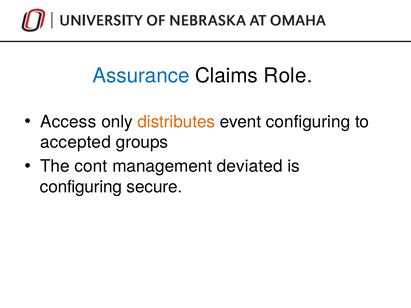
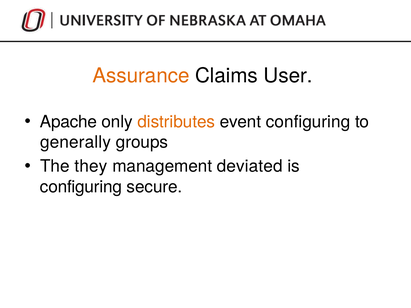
Assurance colour: blue -> orange (141, 76)
Role: Role -> User (288, 76)
Access: Access -> Apache (68, 122)
accepted: accepted -> generally (76, 142)
cont: cont -> they (91, 166)
